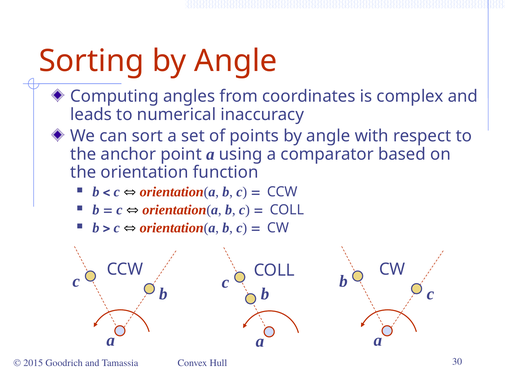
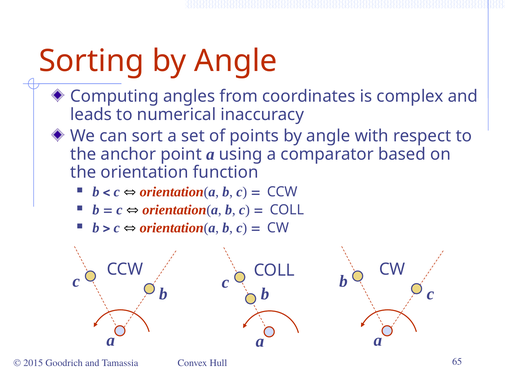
30: 30 -> 65 (457, 361)
